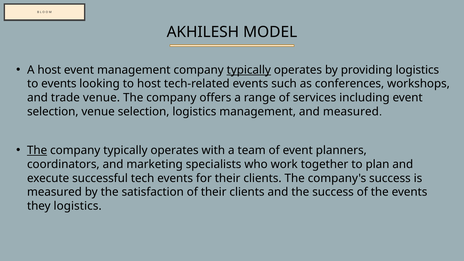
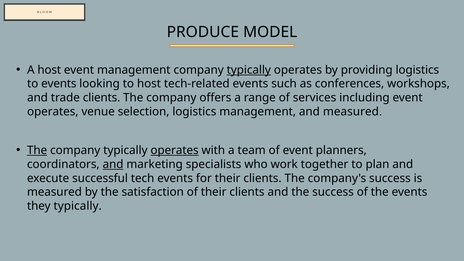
AKHILESH: AKHILESH -> PRODUCE (203, 32)
trade venue: venue -> clients (102, 98)
selection: selection -> operates (53, 112)
operates underline: none -> present (175, 150)
and underline: none -> present (113, 164)
they logistics: logistics -> typically (78, 206)
